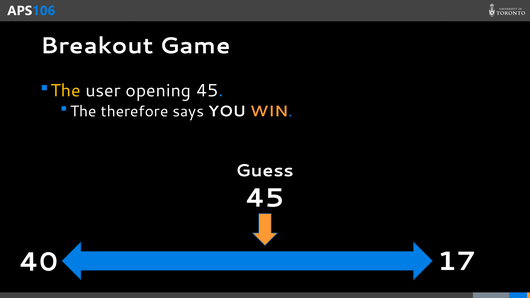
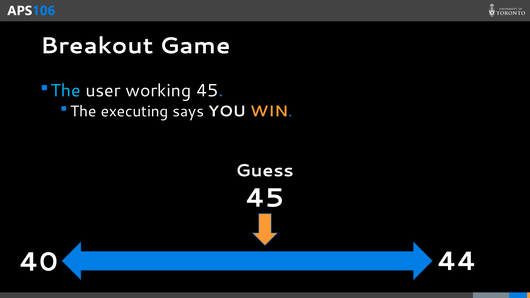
The colour: yellow -> light blue (65, 91)
opening: opening -> working (158, 91)
therefore: therefore -> executing (135, 111)
17: 17 -> 44 (457, 262)
